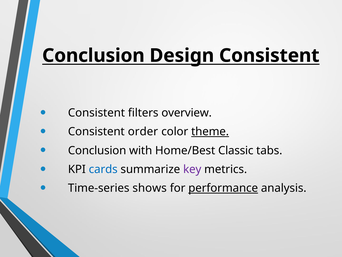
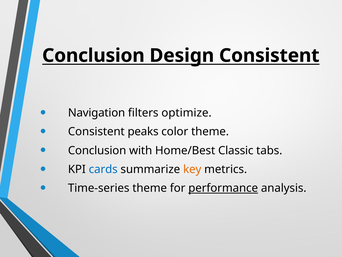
Consistent: Consistent -> Navigation (97, 113)
overview: overview -> optimize (187, 113)
order: order -> peaks (143, 131)
theme underline: present -> none (210, 131)
key colour: purple -> orange (192, 169)
Time-series shows: shows -> theme (150, 188)
